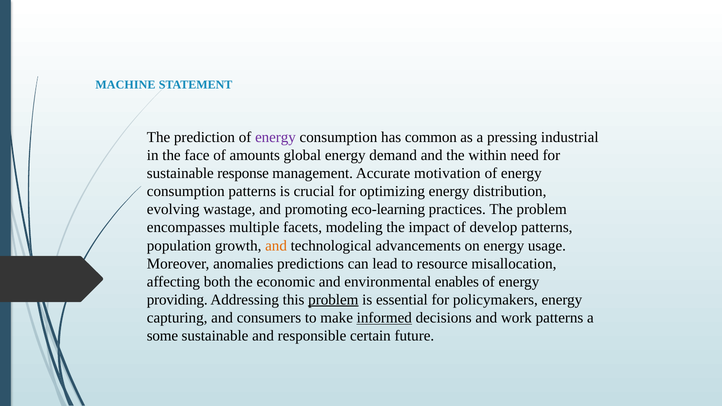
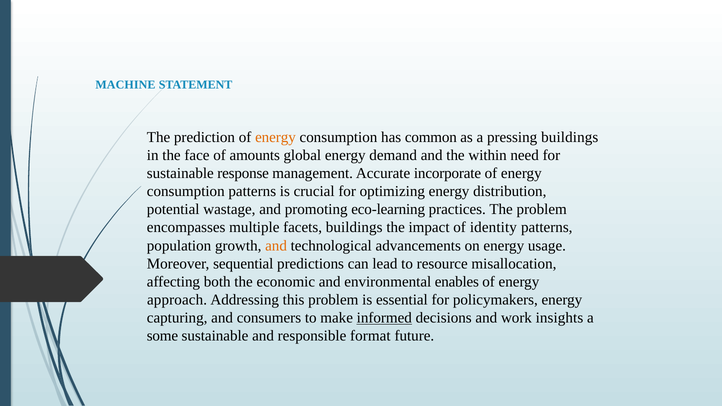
energy colour: purple -> orange (275, 137)
pressing industrial: industrial -> buildings (570, 137)
motivation: motivation -> incorporate (448, 173)
evolving: evolving -> potential (173, 209)
facets modeling: modeling -> buildings (354, 228)
develop: develop -> identity (493, 228)
anomalies: anomalies -> sequential (243, 264)
providing: providing -> approach (177, 300)
problem underline: present -> none (333, 300)
work patterns: patterns -> insights (559, 318)
certain: certain -> format (370, 336)
